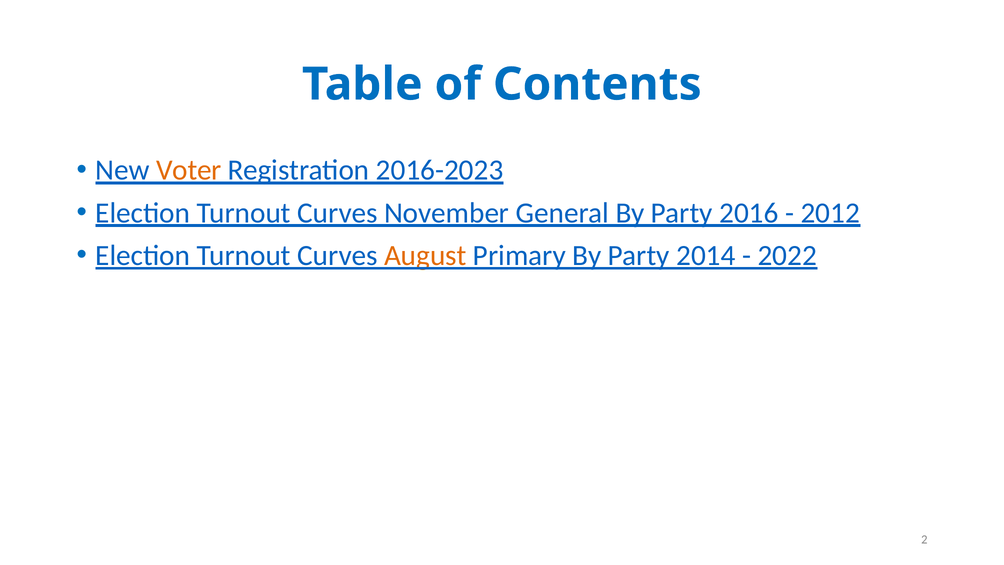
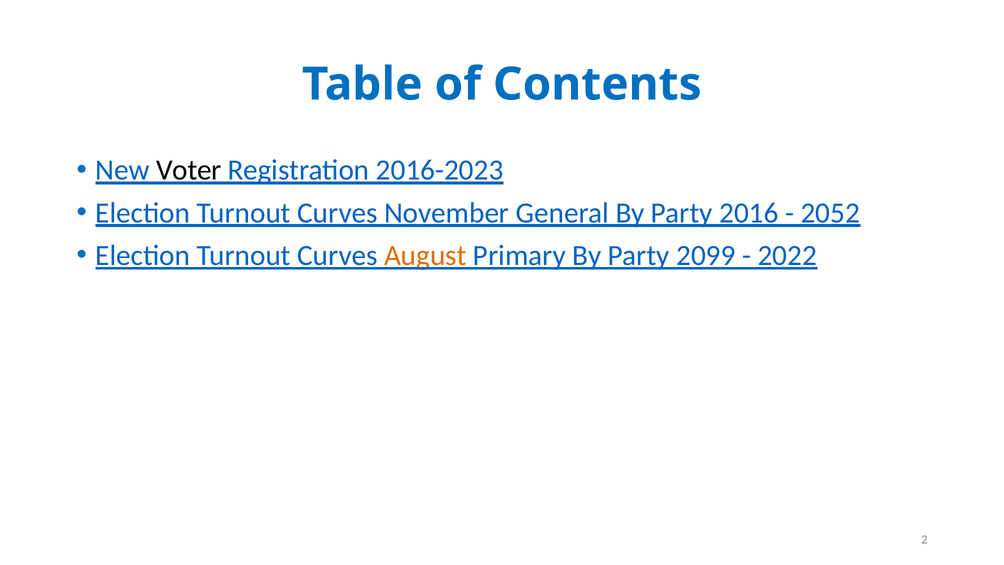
Voter colour: orange -> black (189, 170)
2012: 2012 -> 2052 (830, 213)
2014: 2014 -> 2099 (706, 256)
